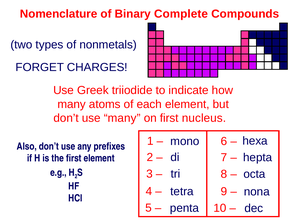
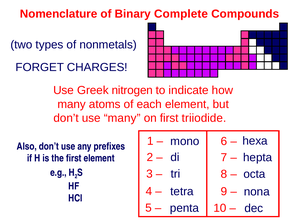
triiodide: triiodide -> nitrogen (132, 90)
nucleus: nucleus -> triiodide (204, 118)
